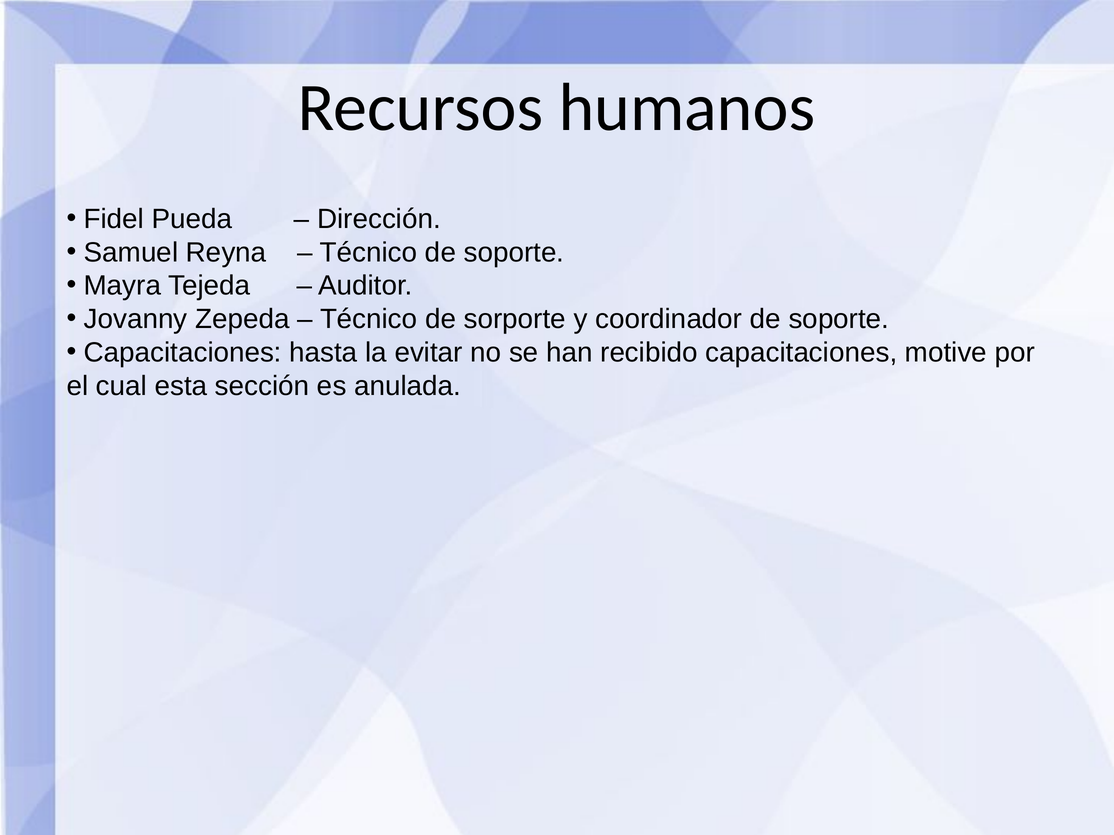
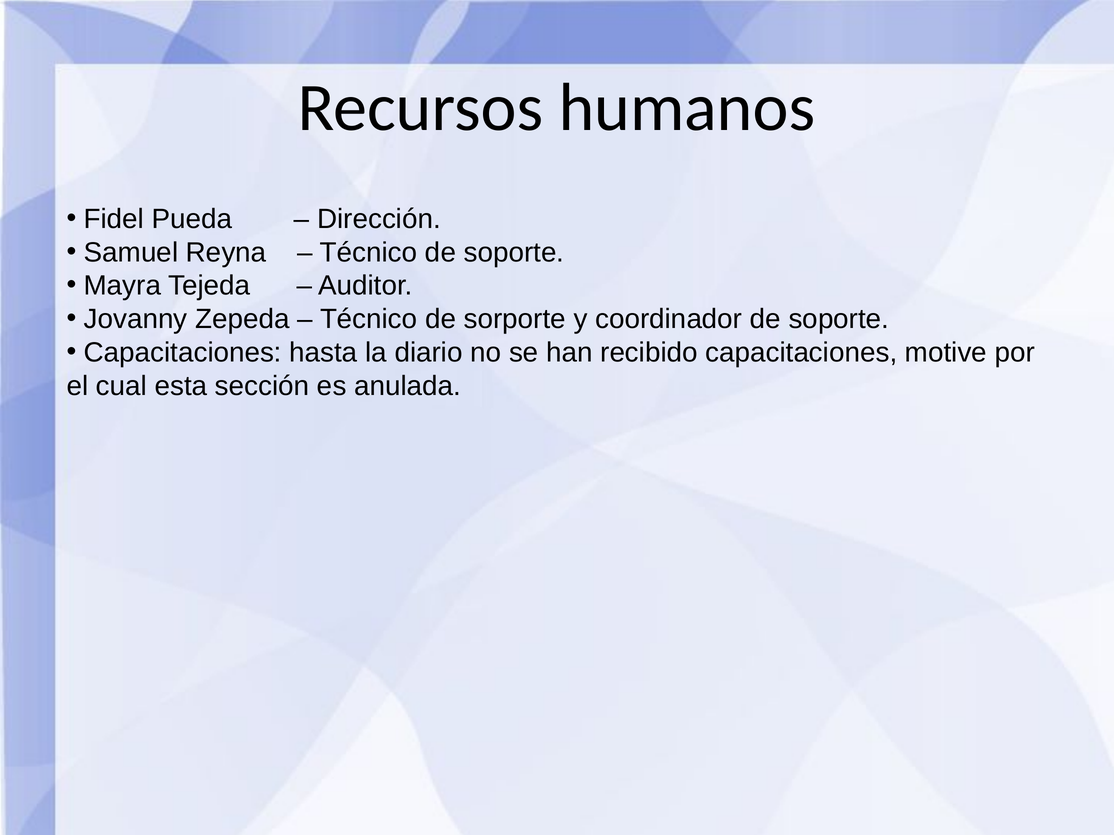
evitar: evitar -> diario (429, 353)
